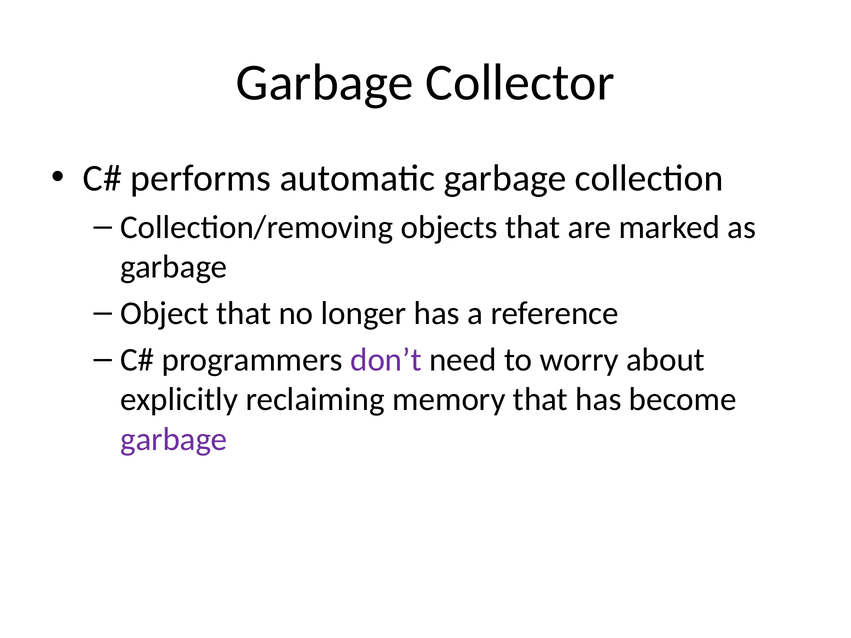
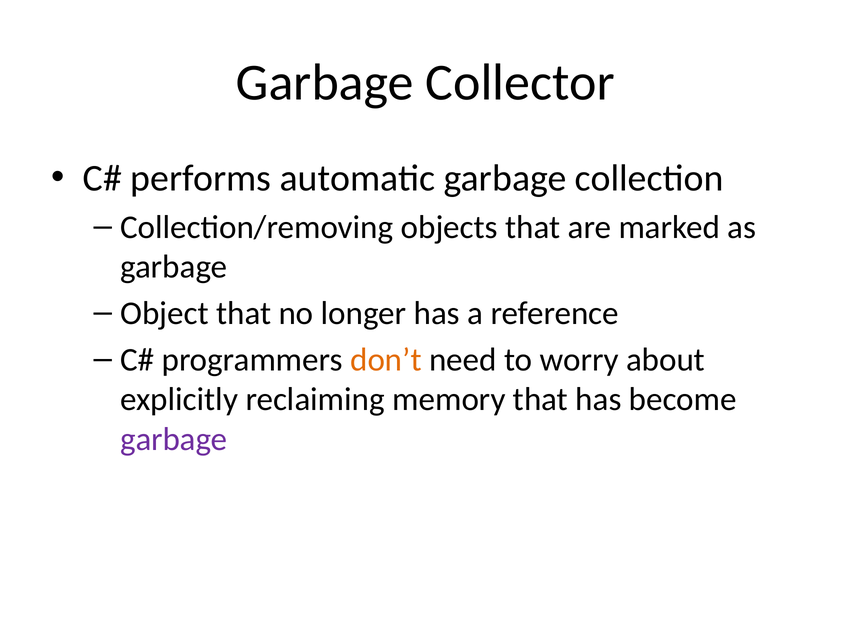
don’t colour: purple -> orange (386, 360)
